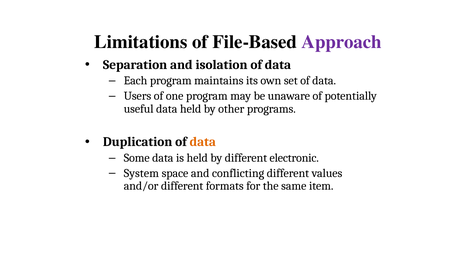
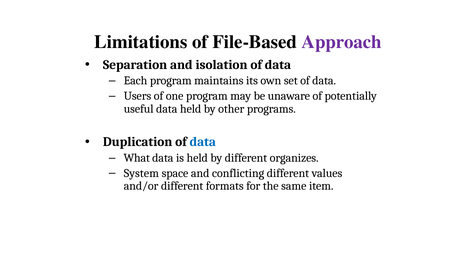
data colour: orange -> blue (203, 142)
Some: Some -> What (137, 158)
electronic: electronic -> organizes (294, 158)
